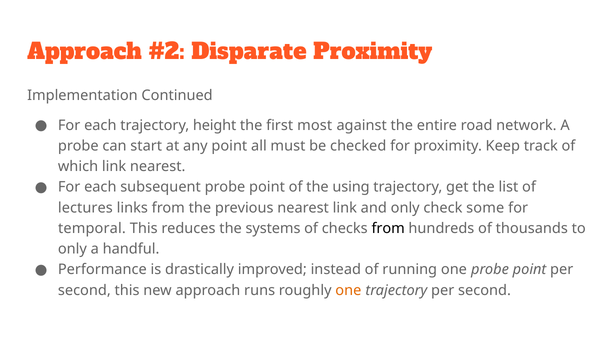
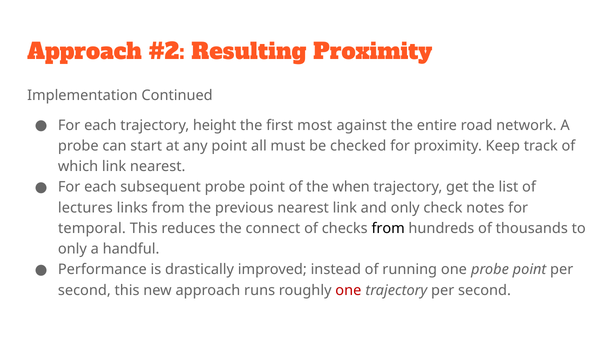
Disparate: Disparate -> Resulting (249, 52)
using: using -> when (351, 187)
some: some -> notes (485, 207)
systems: systems -> connect (273, 228)
one colour: orange -> red (348, 290)
